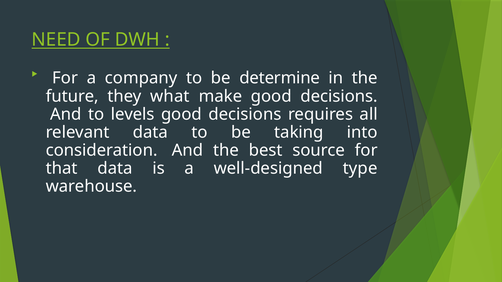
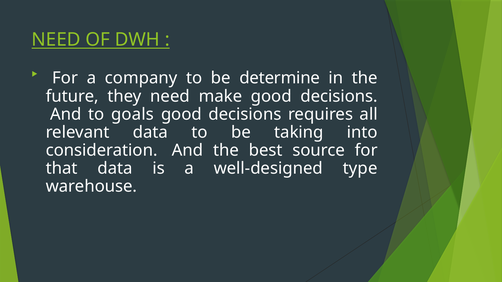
they what: what -> need (170, 96)
levels: levels -> goals (133, 114)
